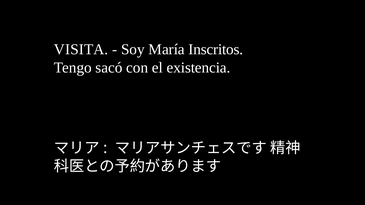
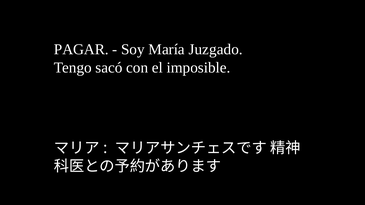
VISITA: VISITA -> PAGAR (81, 50)
Inscritos: Inscritos -> Juzgado (216, 50)
existencia: existencia -> imposible (199, 68)
